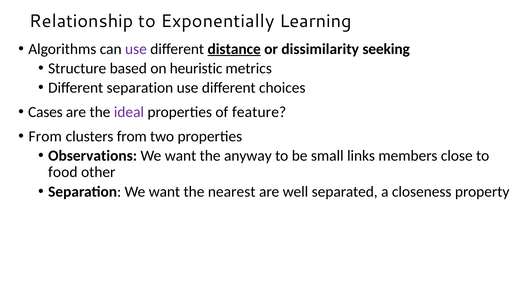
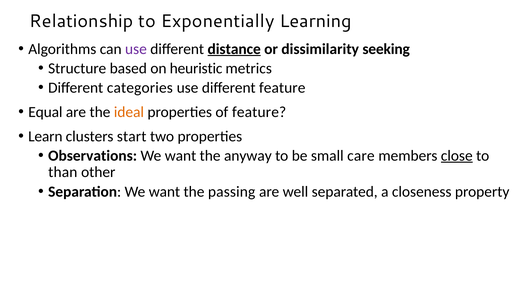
Different separation: separation -> categories (140, 88)
different choices: choices -> feature (282, 88)
Cases: Cases -> Equal (45, 112)
ideal colour: purple -> orange (129, 112)
From: From -> Learn (45, 136)
clusters from: from -> start (132, 136)
links: links -> care (361, 156)
close underline: none -> present (457, 156)
food: food -> than (63, 172)
nearest: nearest -> passing (232, 192)
